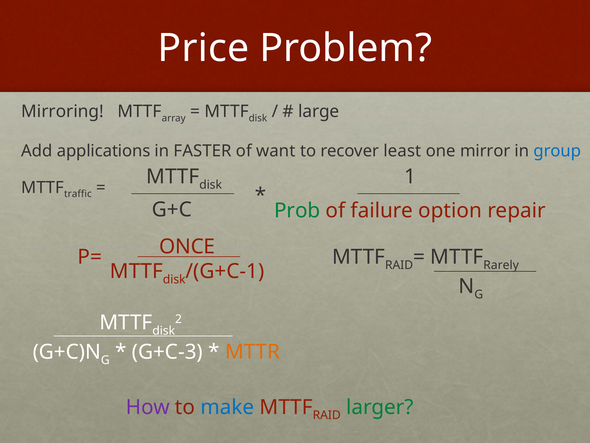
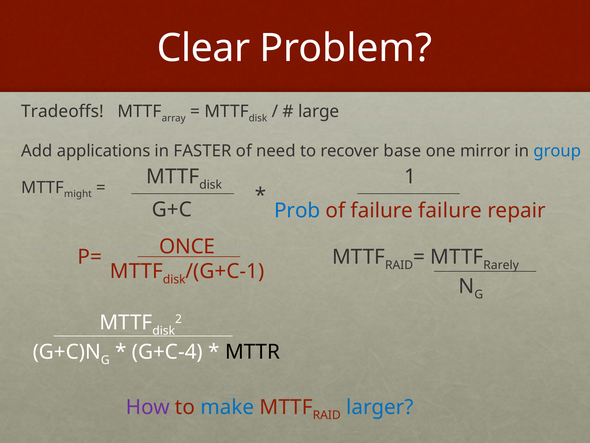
Price: Price -> Clear (204, 48)
Mirroring: Mirroring -> Tradeoffs (63, 111)
want: want -> need (276, 151)
least: least -> base (402, 151)
traffic: traffic -> might (78, 194)
Prob colour: green -> blue (297, 210)
failure option: option -> failure (450, 210)
G+C-3: G+C-3 -> G+C-4 (167, 352)
MTTR colour: orange -> black (253, 352)
larger colour: green -> blue (380, 407)
